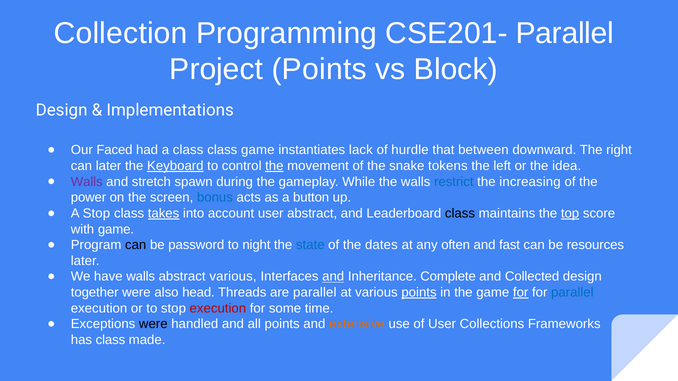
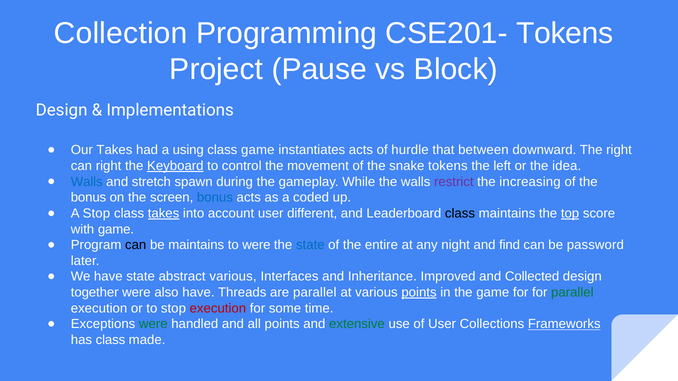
CSE201- Parallel: Parallel -> Tokens (565, 33)
Project Points: Points -> Pause (319, 70)
Our Faced: Faced -> Takes (114, 150)
a class: class -> using (188, 150)
instantiates lack: lack -> acts (361, 150)
can later: later -> right (109, 166)
the underline: present -> none (274, 166)
Walls colour: purple -> blue (87, 182)
restrict colour: blue -> purple (454, 182)
power: power -> bonus (88, 198)
button: button -> coded (311, 198)
user abstract: abstract -> different (312, 214)
be password: password -> maintains (196, 245)
to night: night -> were (256, 245)
dates: dates -> entire (381, 245)
often: often -> night (456, 245)
fast: fast -> find (510, 245)
resources: resources -> password (595, 245)
have walls: walls -> state (141, 277)
and underline: present -> none (333, 277)
Complete: Complete -> Improved (448, 277)
also head: head -> have (198, 293)
for underline: present -> none (521, 293)
parallel colour: blue -> green (572, 293)
were colour: black -> green (153, 324)
extensive colour: orange -> green (357, 324)
Frameworks underline: none -> present (564, 324)
